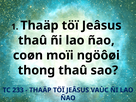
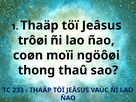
thaû: thaû -> trôøi (33, 40)
